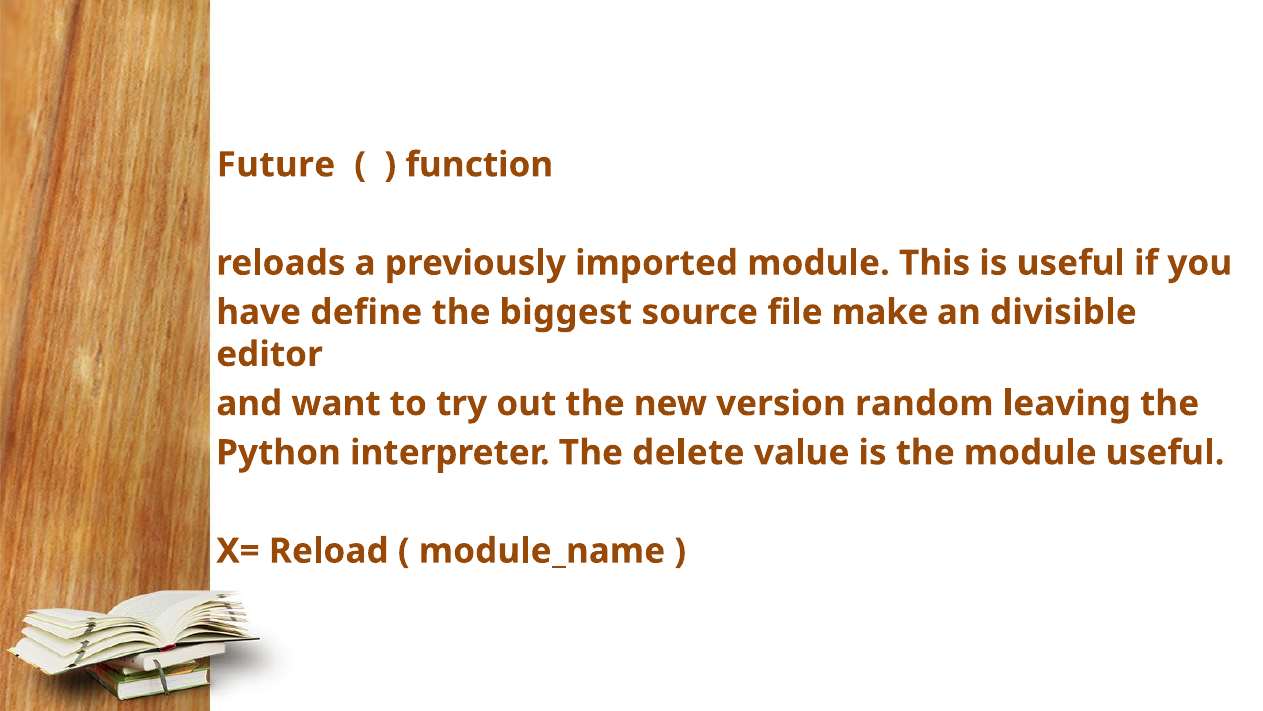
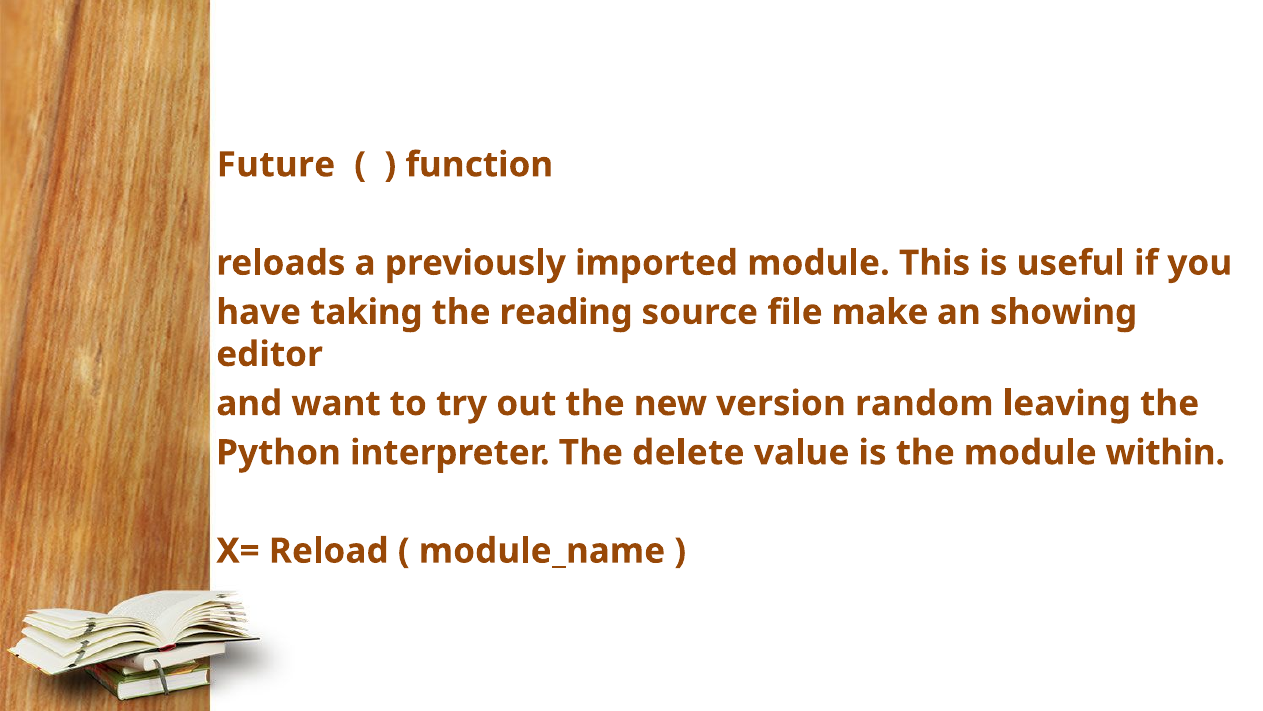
define: define -> taking (366, 312)
biggest: biggest -> reading (566, 312)
divisible: divisible -> showing (1064, 312)
module useful: useful -> within (1165, 452)
